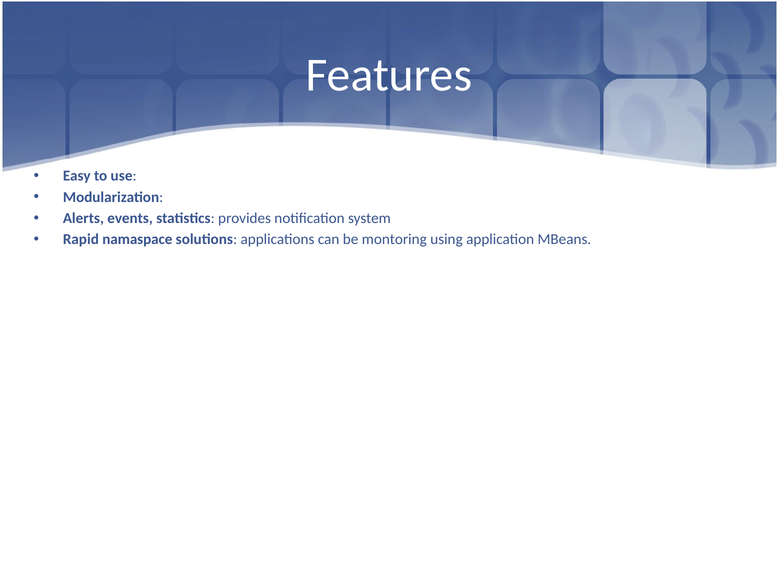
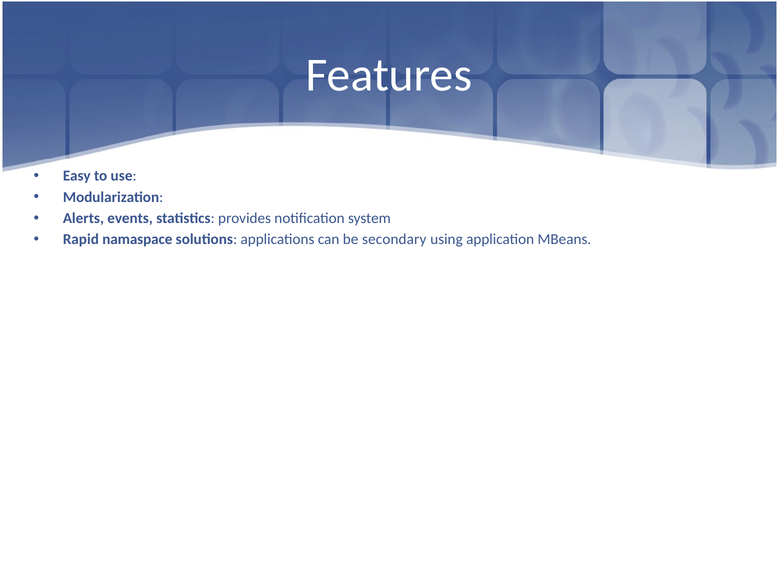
montoring: montoring -> secondary (394, 240)
